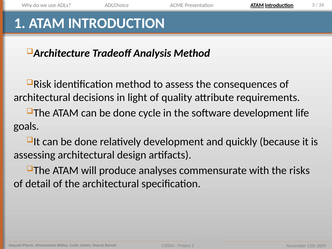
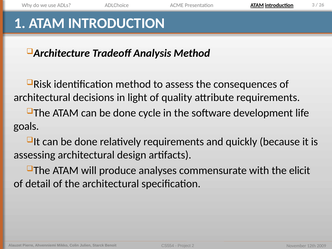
relatively development: development -> requirements (174, 142)
risks: risks -> elicit (300, 170)
